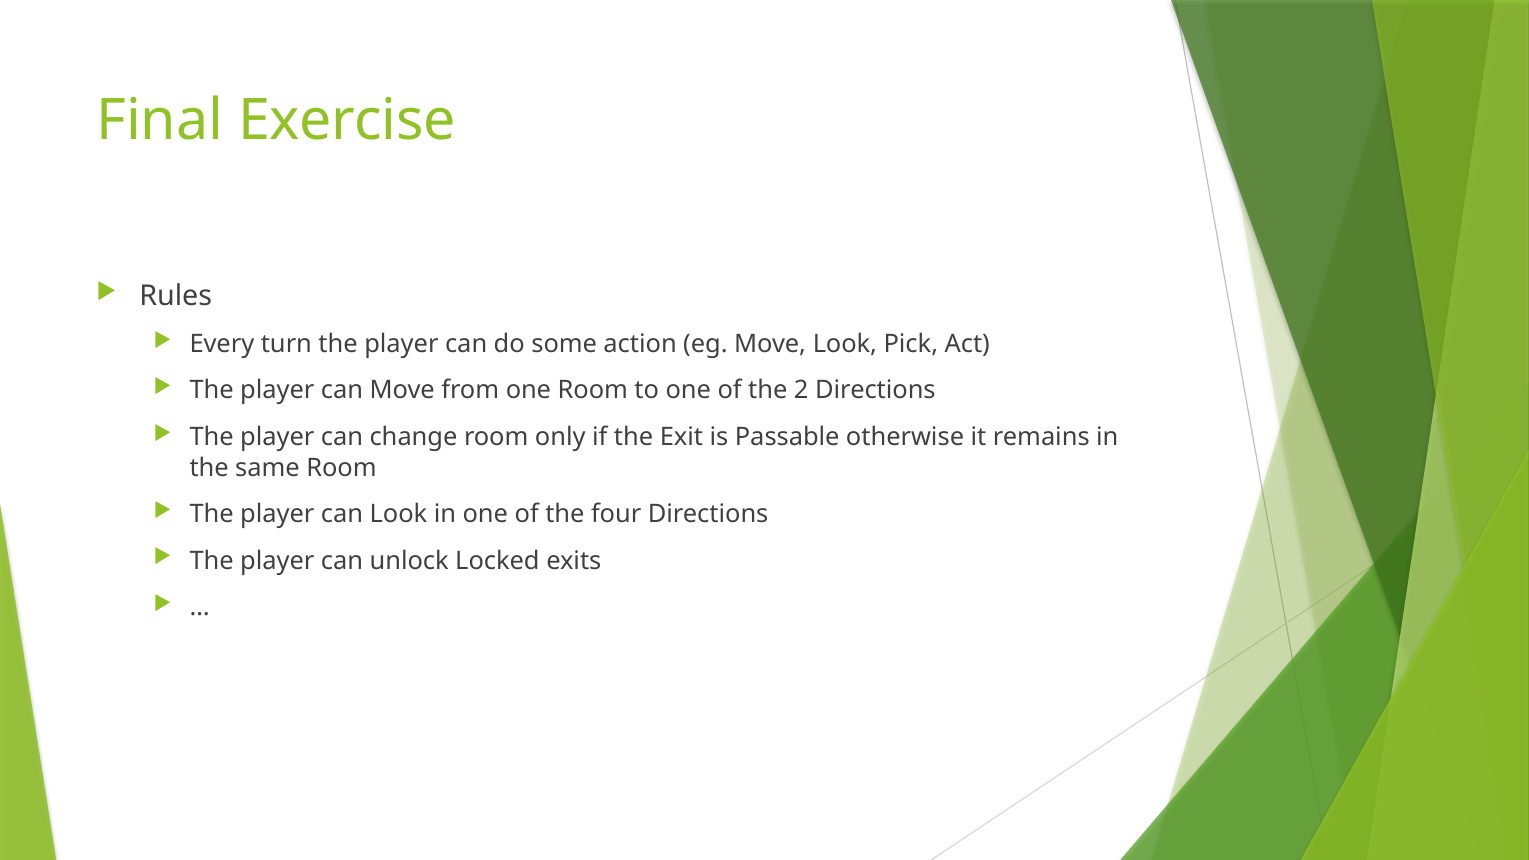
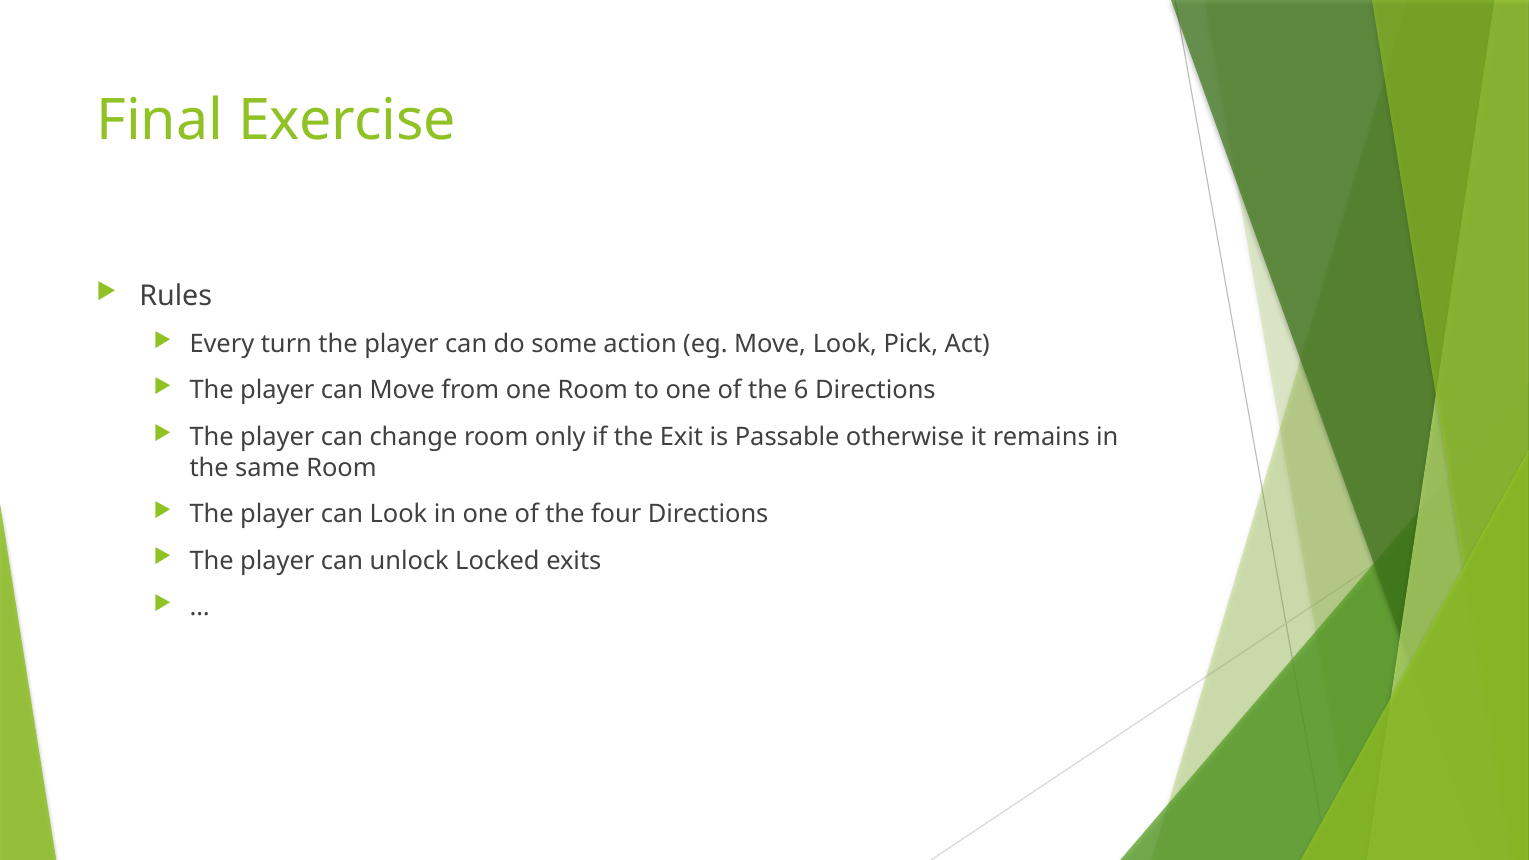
2: 2 -> 6 (801, 391)
